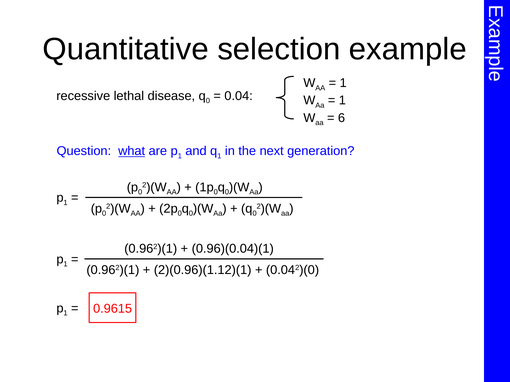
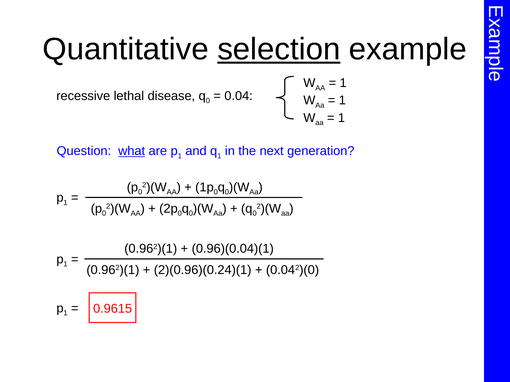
selection underline: none -> present (279, 49)
6: 6 -> 1 (341, 118)
2)(0.96)(1.12)(1: 2)(0.96)(1.12)(1 -> 2)(0.96)(0.24)(1 (203, 270)
